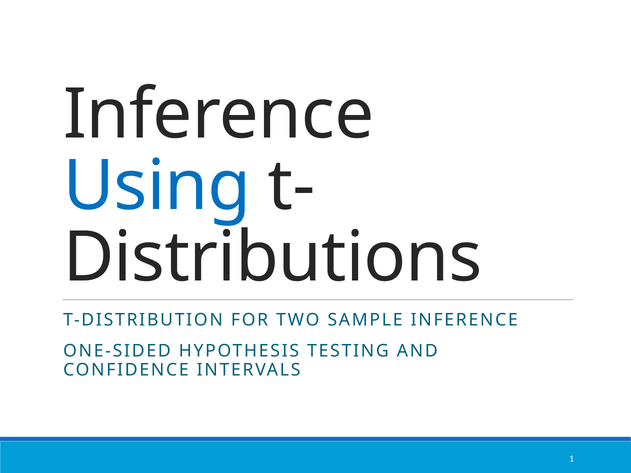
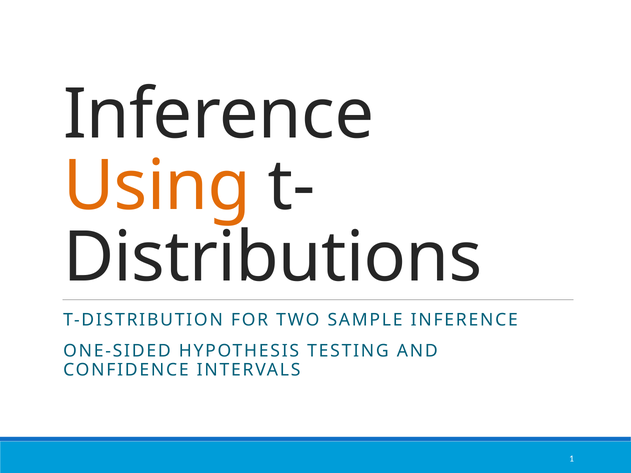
Using colour: blue -> orange (157, 186)
